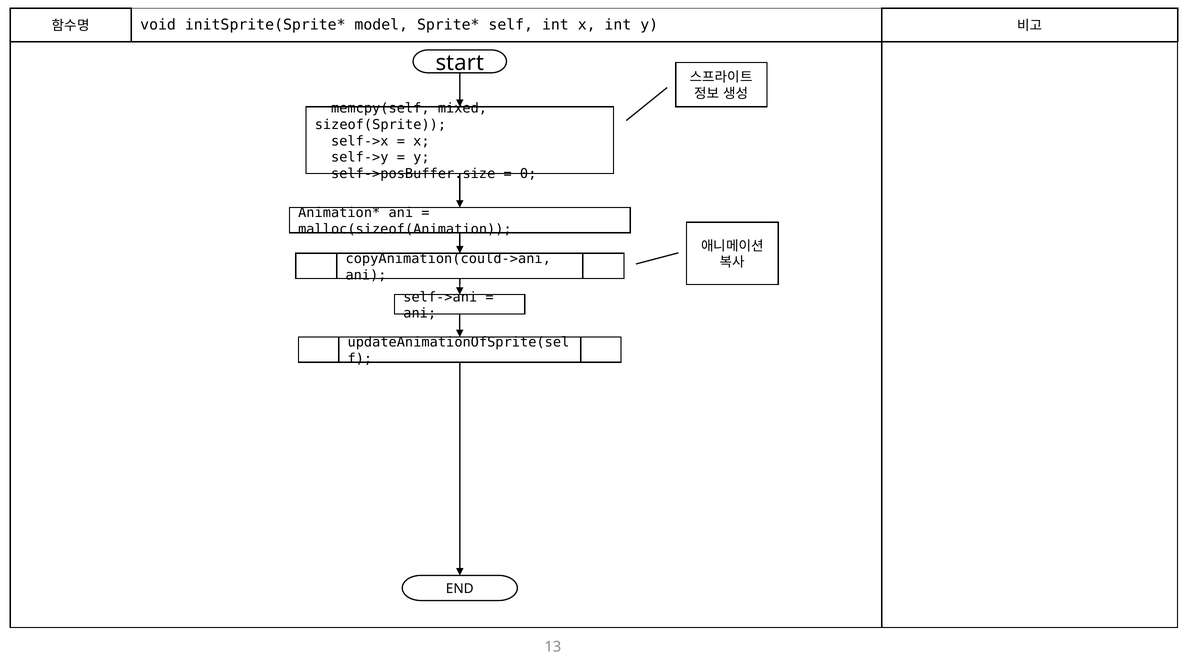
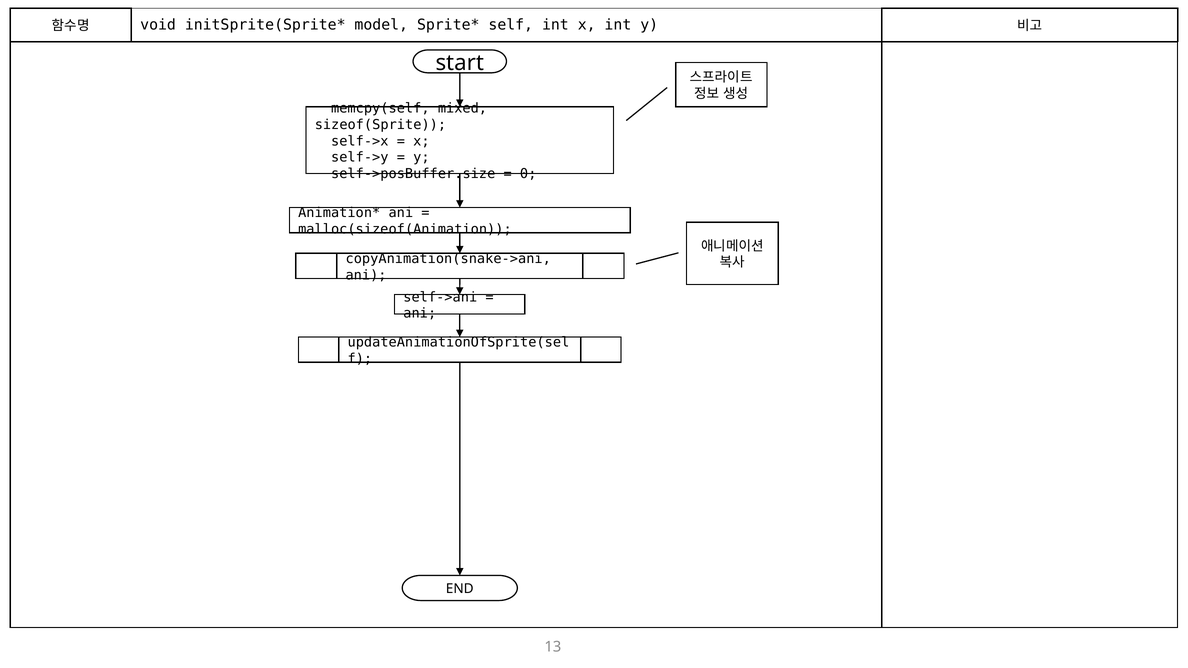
copyAnimation(could->ani: copyAnimation(could->ani -> copyAnimation(snake->ani (448, 259)
